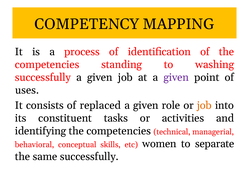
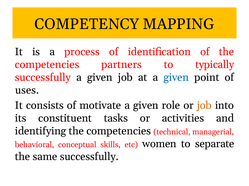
standing: standing -> partners (122, 65)
washing: washing -> typically (215, 65)
given colour: purple -> blue (176, 78)
replaced: replaced -> motivate (100, 106)
